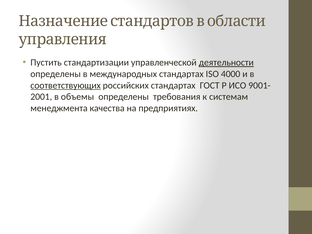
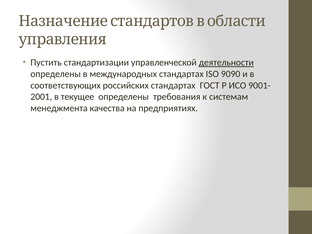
4000: 4000 -> 9090 (231, 74)
соответствующих underline: present -> none (66, 85)
объемы: объемы -> текущее (78, 97)
